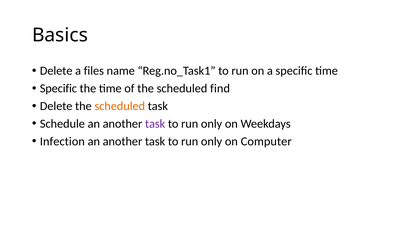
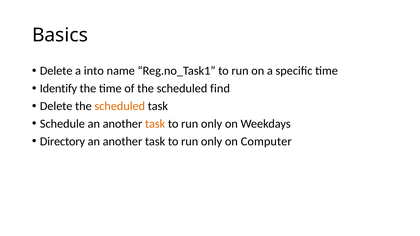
files: files -> into (94, 71)
Specific: Specific -> Identify (58, 89)
task colour: purple -> orange (155, 124)
Infection: Infection -> Directory (62, 141)
